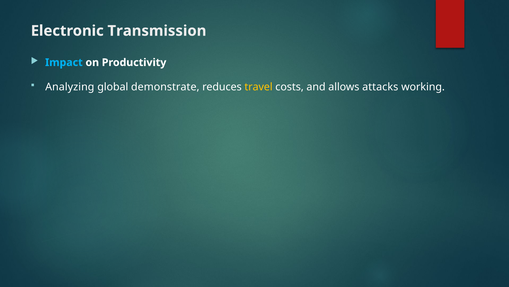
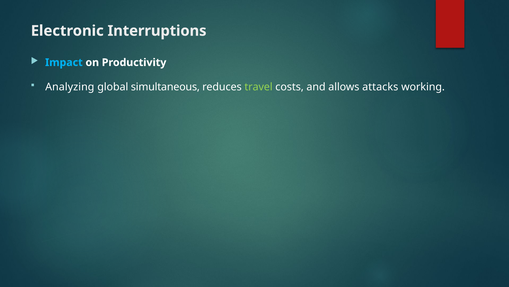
Transmission: Transmission -> Interruptions (157, 31)
demonstrate: demonstrate -> simultaneous (165, 87)
travel colour: yellow -> light green (259, 87)
